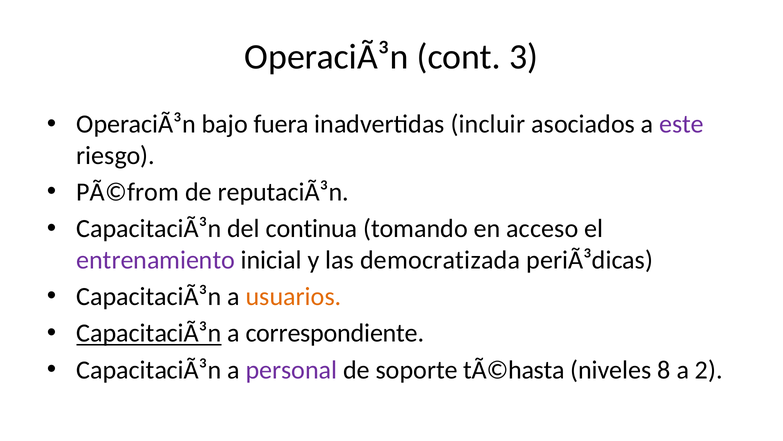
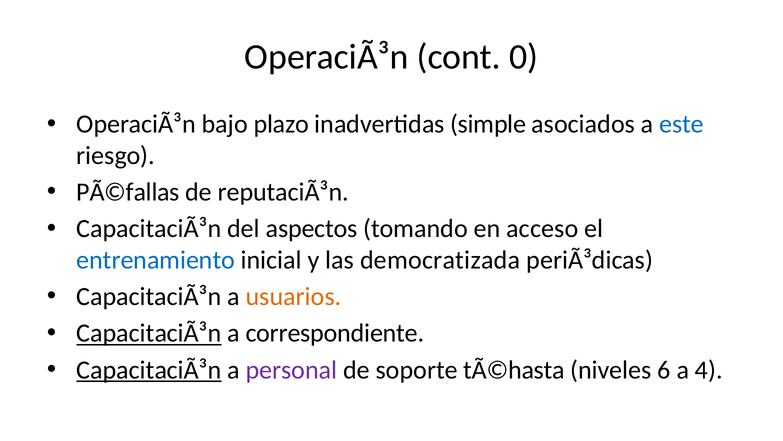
3: 3 -> 0 (524, 57)
fuera: fuera -> plazo (281, 124)
incluir: incluir -> simple (488, 124)
este colour: purple -> blue (681, 124)
PÃ©from: PÃ©from -> PÃ©fallas (128, 192)
continua: continua -> aspectos (312, 229)
entrenamiento colour: purple -> blue (156, 260)
CapacitaciÃ³n underline: none -> present (149, 369)
8: 8 -> 6 (664, 369)
2: 2 -> 4 (709, 369)
